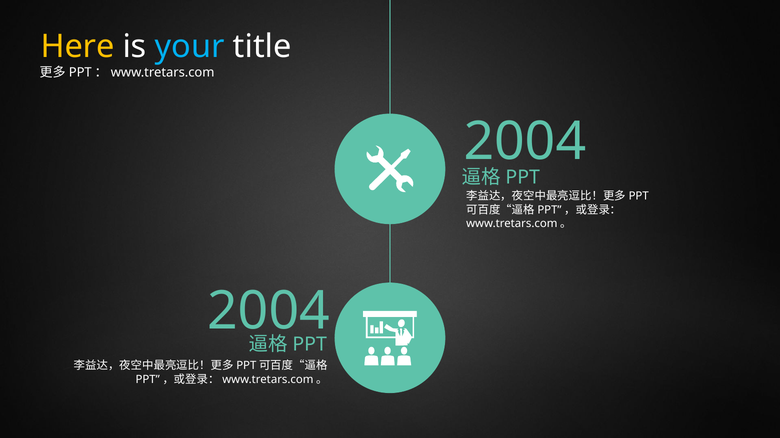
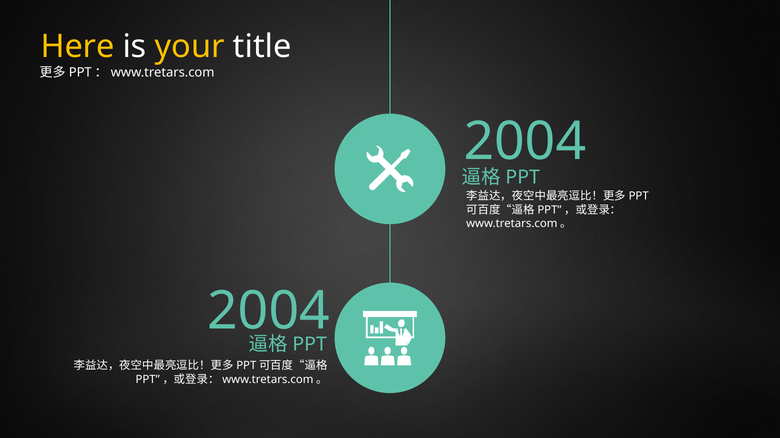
your colour: light blue -> yellow (190, 46)
